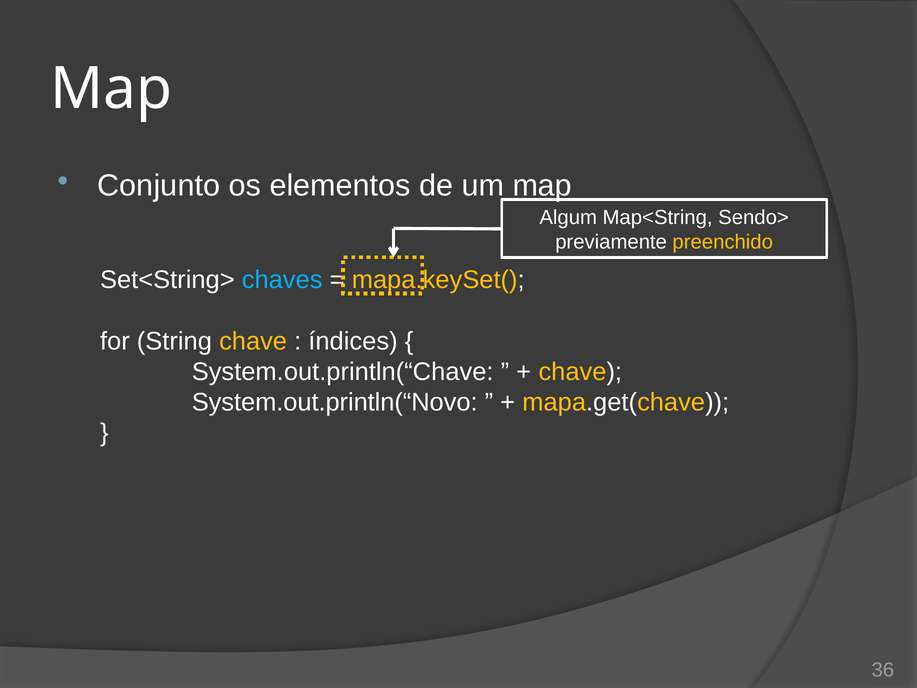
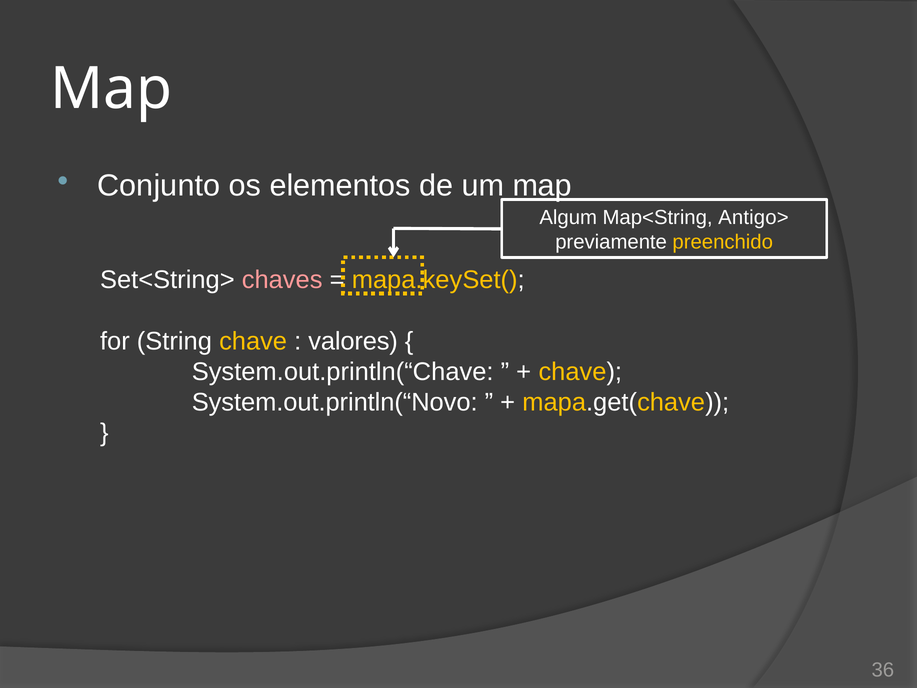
Sendo>: Sendo> -> Antigo> (753, 218)
chaves colour: light blue -> pink (282, 280)
índices: índices -> valores (353, 341)
